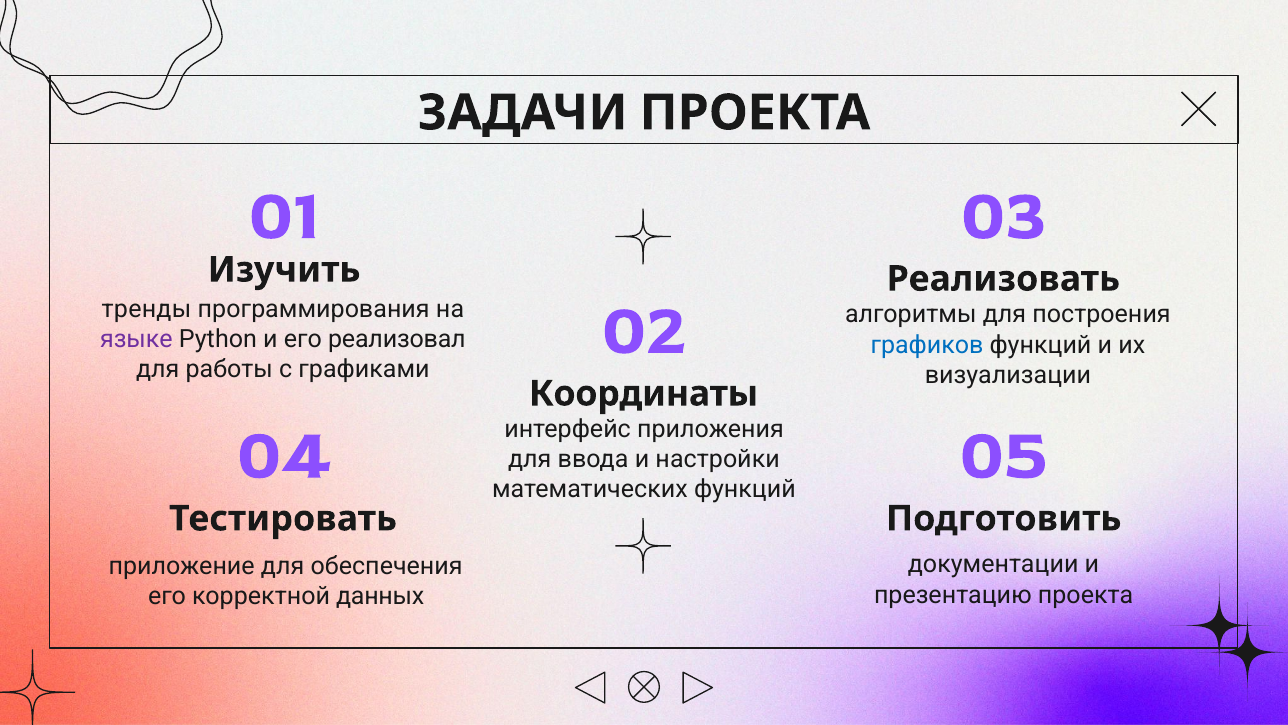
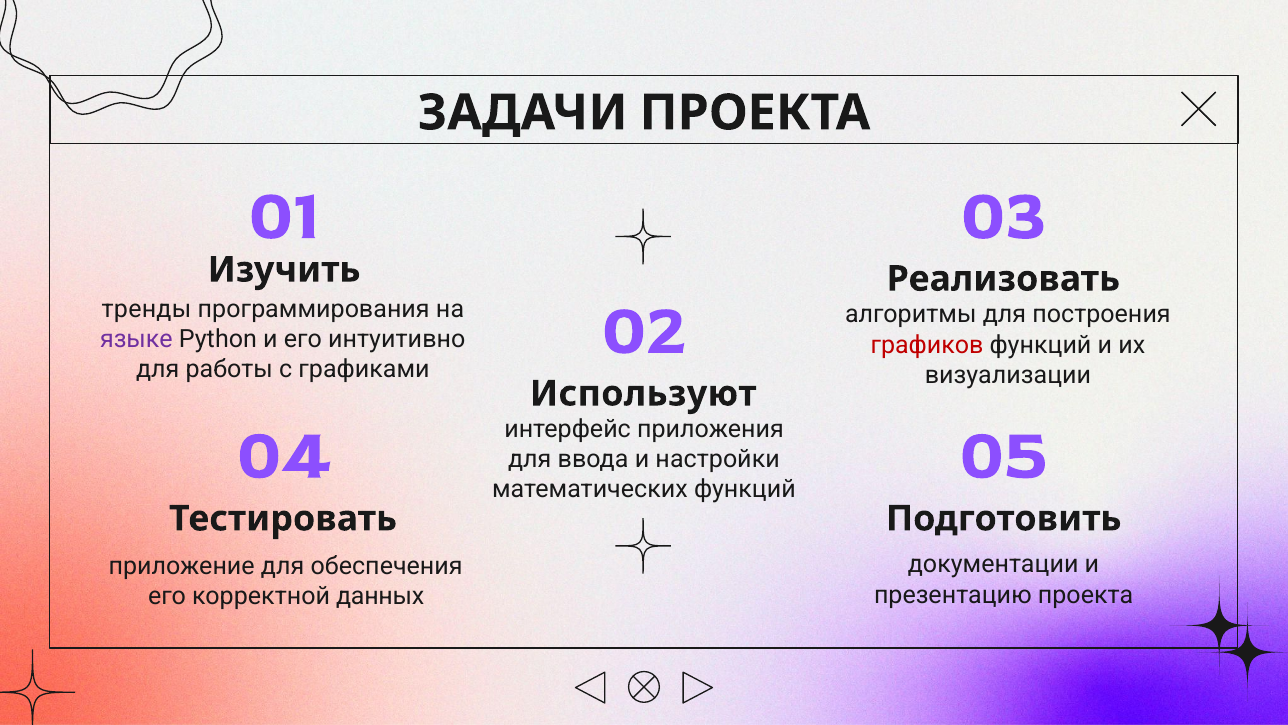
реализовал: реализовал -> интуитивно (397, 339)
графиков colour: blue -> red (927, 345)
Координаты: Координаты -> Используют (643, 393)
